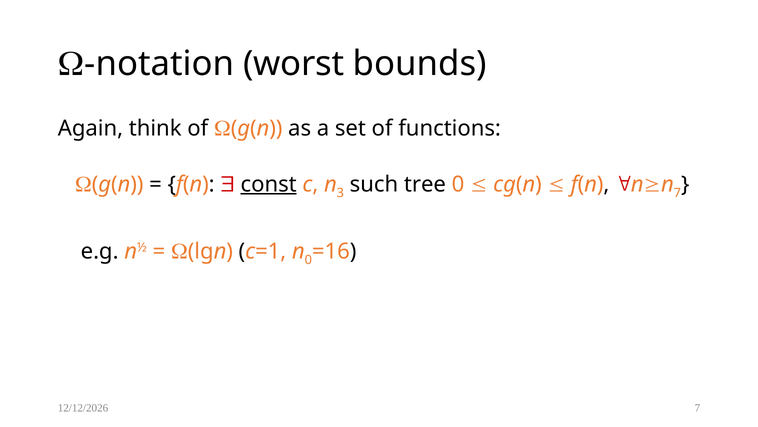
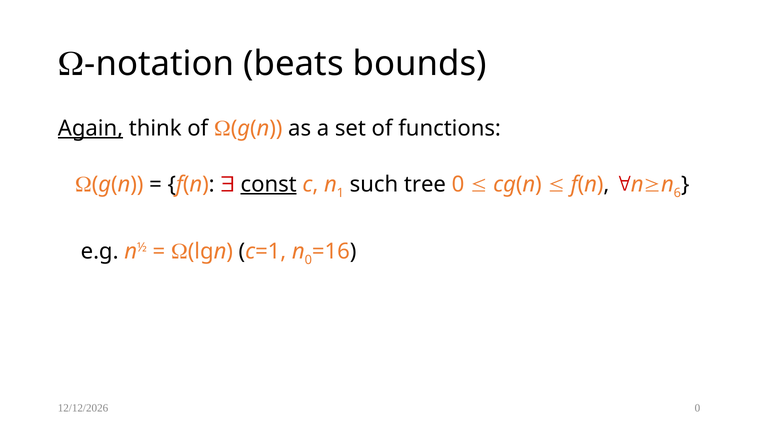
worst: worst -> beats (293, 64)
Again underline: none -> present (90, 128)
3: 3 -> 1 (340, 193)
7: 7 -> 6 (677, 193)
7: 7 -> 0 (697, 407)
